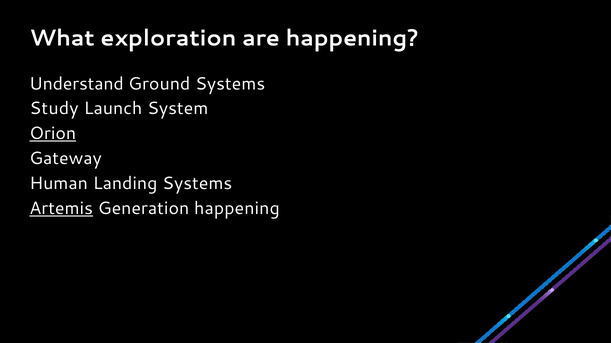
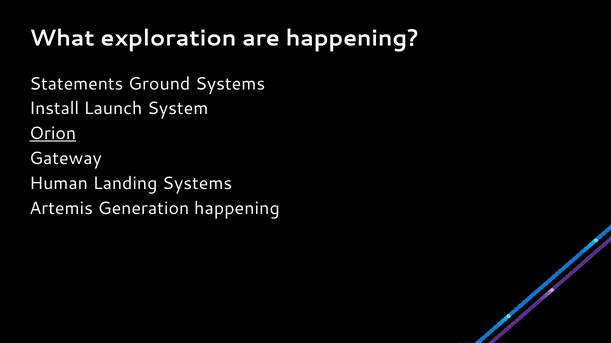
Understand: Understand -> Statements (76, 84)
Study: Study -> Install (54, 109)
Artemis underline: present -> none (61, 209)
